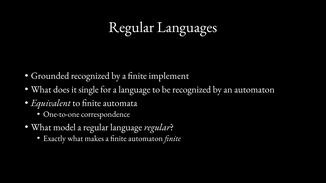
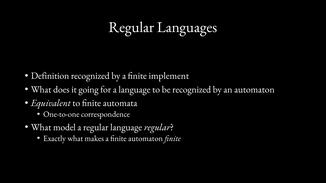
Grounded: Grounded -> Definition (50, 76)
single: single -> going (89, 90)
